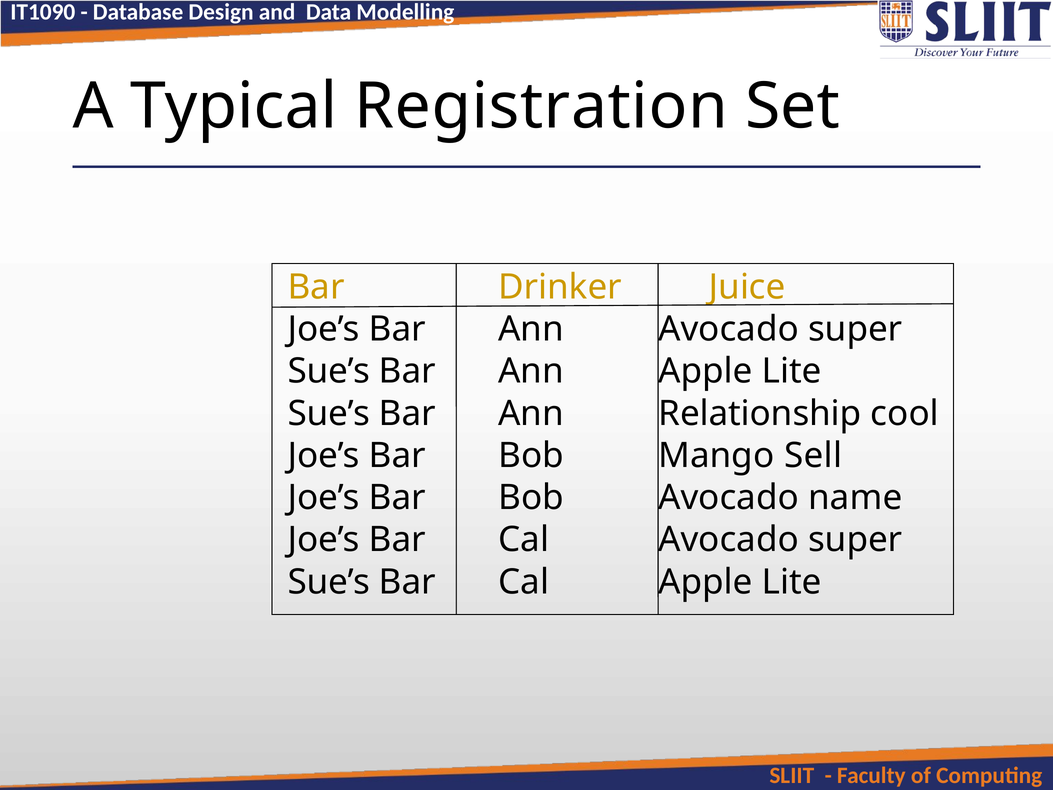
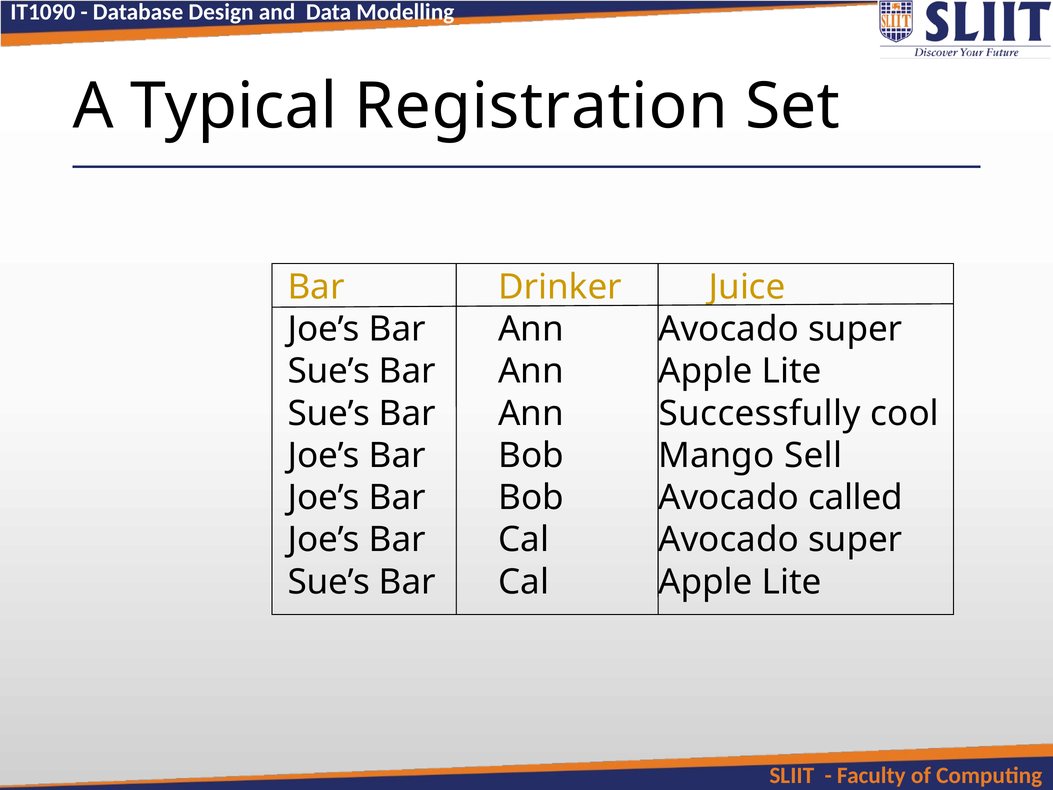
Relationship: Relationship -> Successfully (760, 413)
name: name -> called (855, 498)
